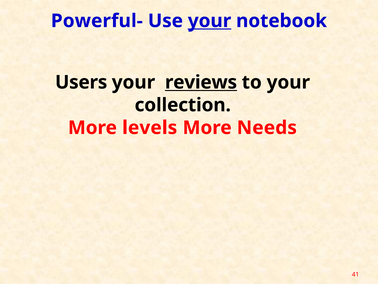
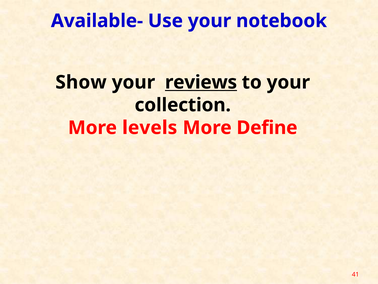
Powerful-: Powerful- -> Available- (97, 21)
your underline: present -> none (210, 21)
Users: Users -> Show (81, 82)
Needs: Needs -> Define (267, 128)
